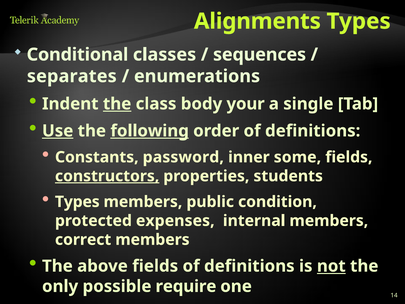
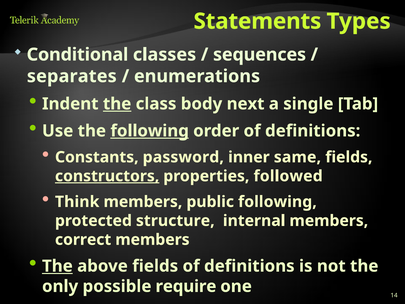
Alignments: Alignments -> Statements (257, 21)
your: your -> next (246, 104)
Use underline: present -> none (58, 131)
some: some -> same (297, 157)
students: students -> followed (288, 176)
Types: Types -> Think (77, 202)
public condition: condition -> following (277, 202)
expenses: expenses -> structure (175, 221)
The underline: none -> present (57, 266)
not underline: present -> none (331, 266)
